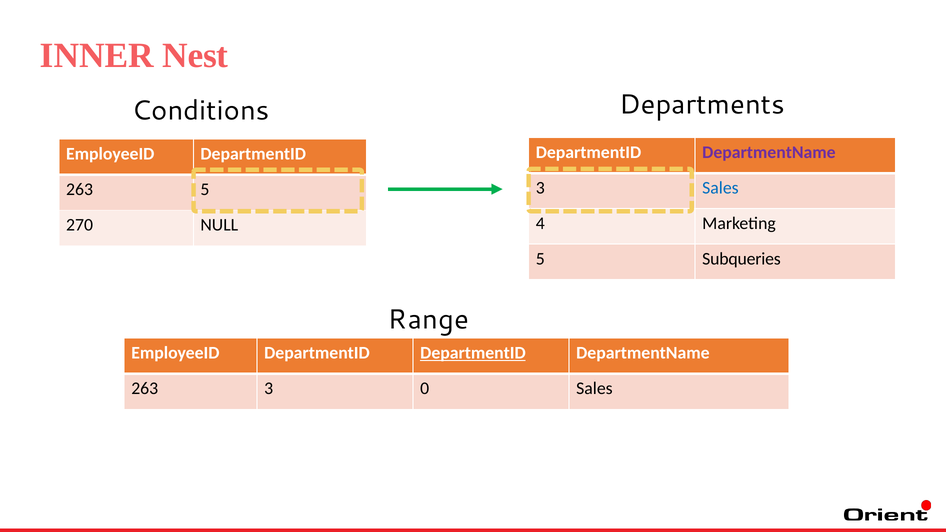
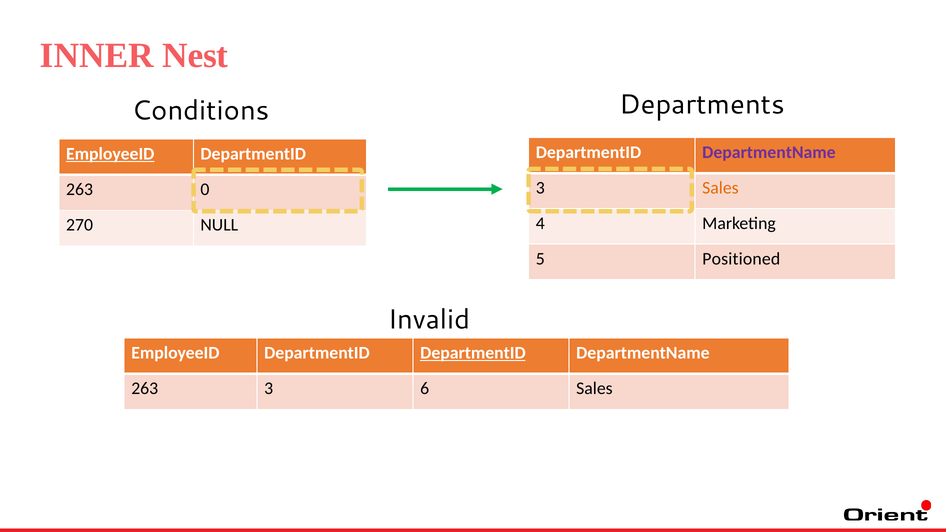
EmployeeID underline: none -> present (110, 154)
Sales colour: blue -> orange (720, 188)
263 5: 5 -> 0 (205, 189)
Subqueries: Subqueries -> Positioned (741, 259)
Range: Range -> Invalid (429, 320)
0: 0 -> 6 (425, 389)
